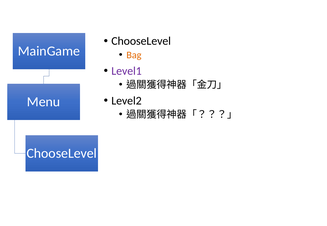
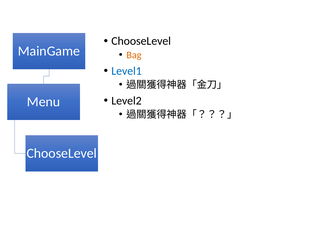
Level1 colour: purple -> blue (127, 71)
